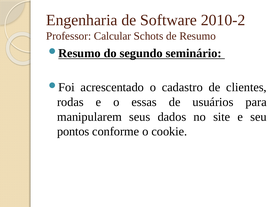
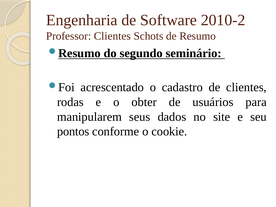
Professor Calcular: Calcular -> Clientes (112, 36)
essas: essas -> obter (144, 102)
